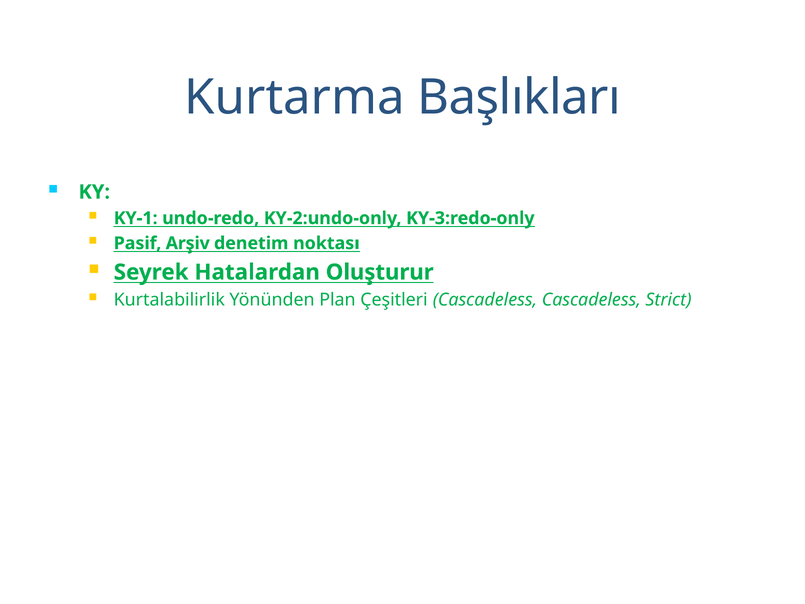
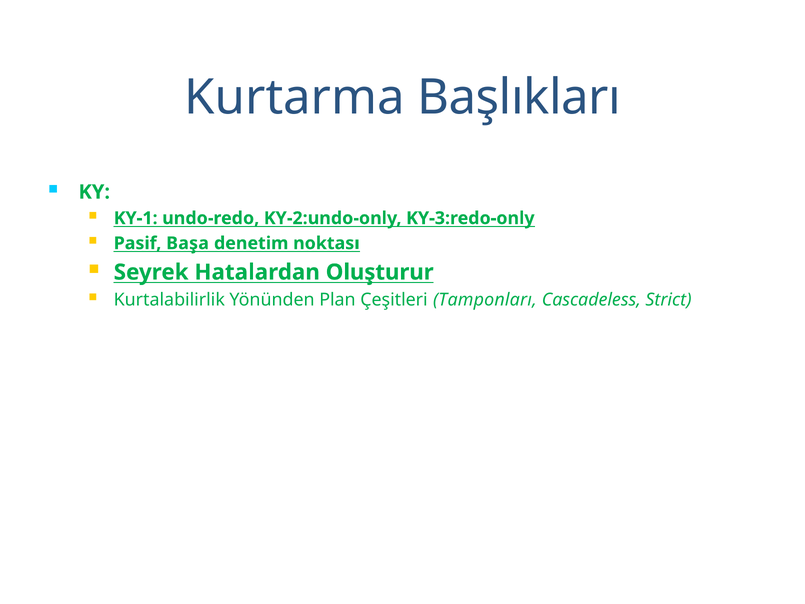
Arşiv: Arşiv -> Başa (188, 243)
Çeşitleri Cascadeless: Cascadeless -> Tamponları (485, 300)
